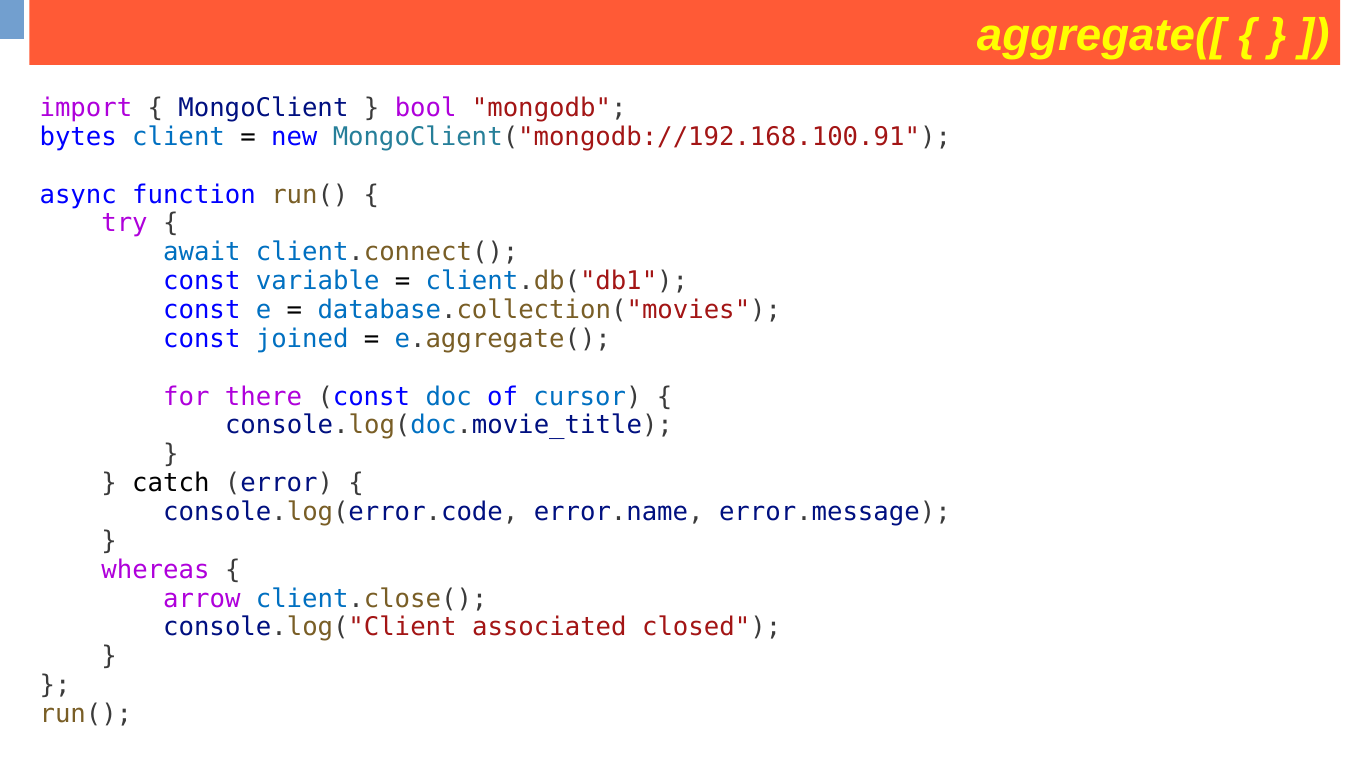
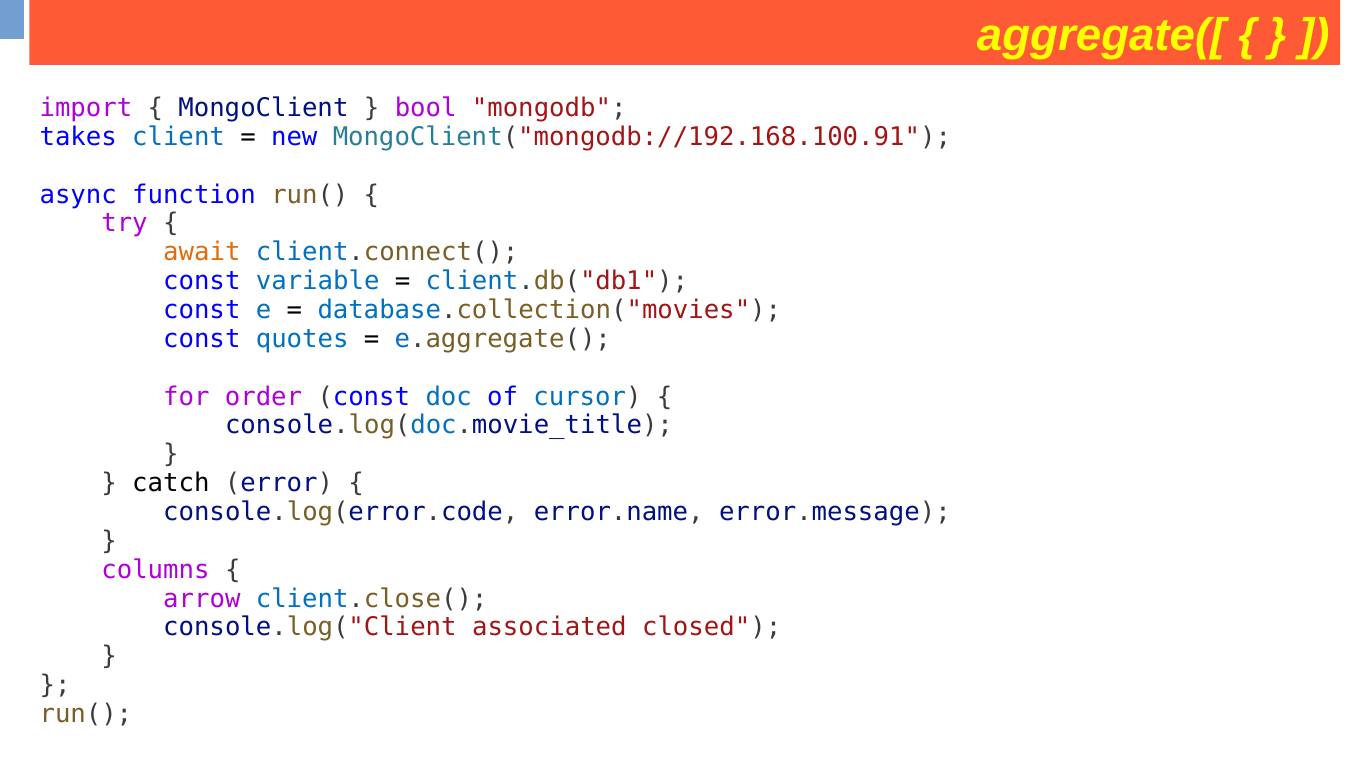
bytes: bytes -> takes (78, 137)
await colour: blue -> orange (202, 252)
joined: joined -> quotes (302, 339)
there: there -> order (264, 397)
whereas: whereas -> columns (155, 570)
